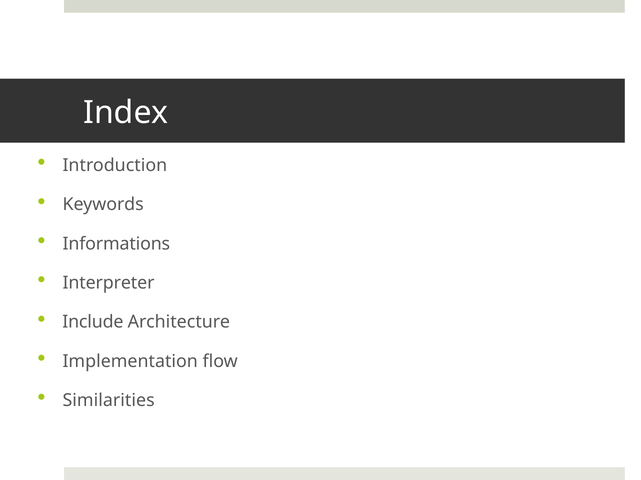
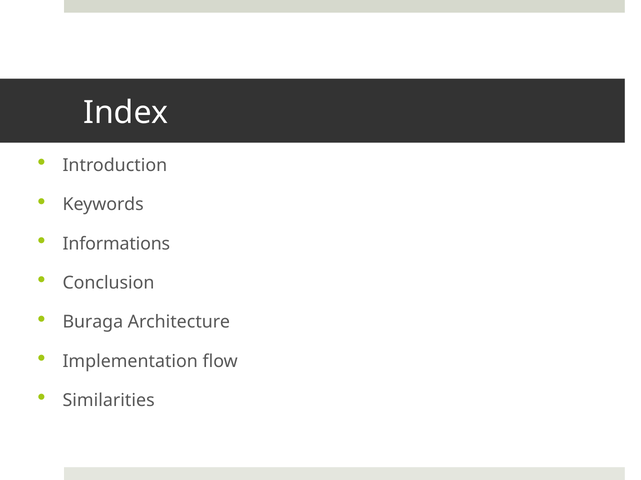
Interpreter: Interpreter -> Conclusion (108, 283)
Include: Include -> Buraga (93, 323)
